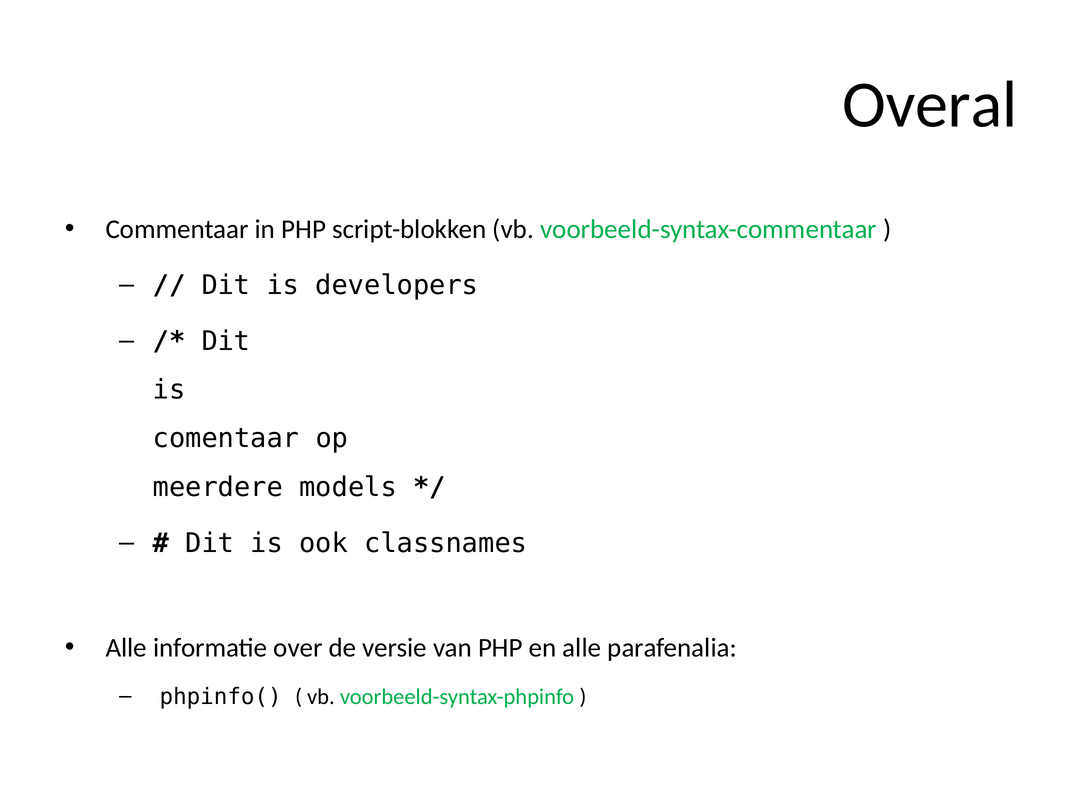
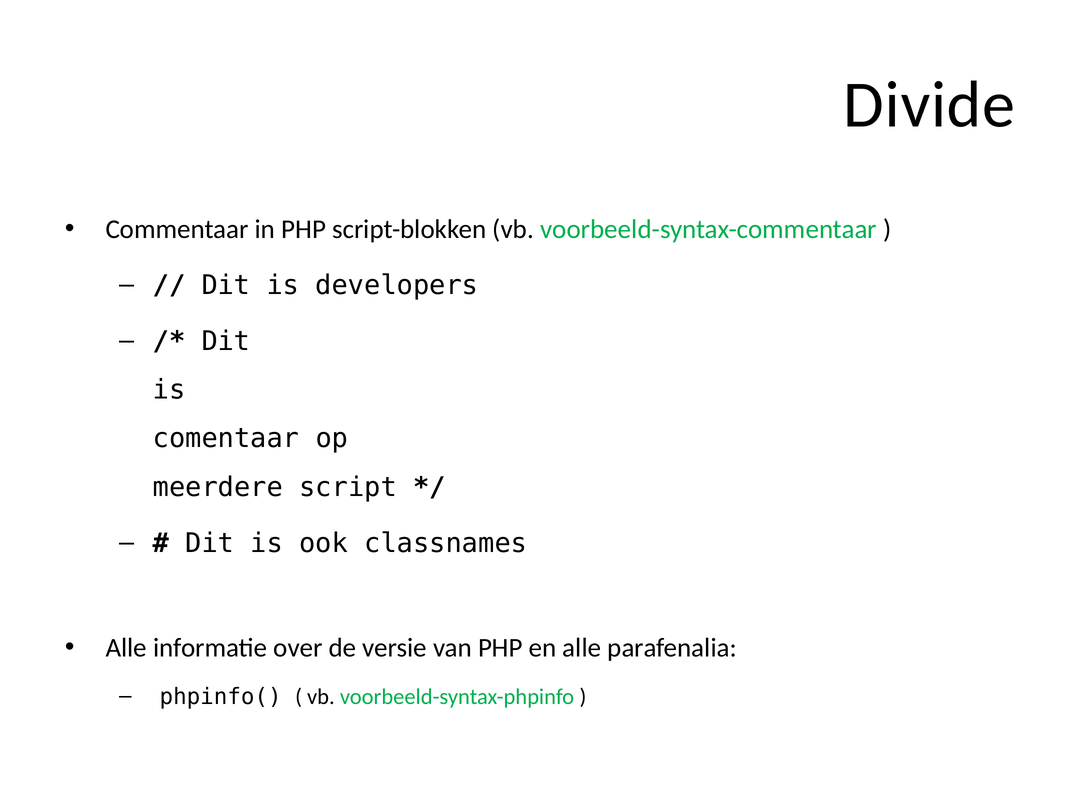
Overal: Overal -> Divide (929, 105)
models: models -> script (348, 487)
